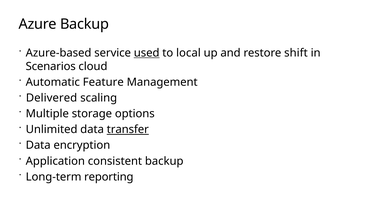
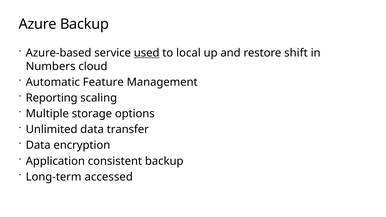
Scenarios: Scenarios -> Numbers (51, 66)
Delivered: Delivered -> Reporting (52, 98)
transfer underline: present -> none (128, 130)
reporting: reporting -> accessed (109, 177)
